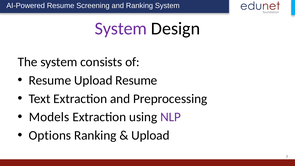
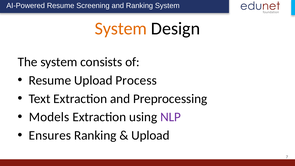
System colour: purple -> orange (121, 29)
Upload Resume: Resume -> Process (136, 80)
Options: Options -> Ensures (50, 135)
